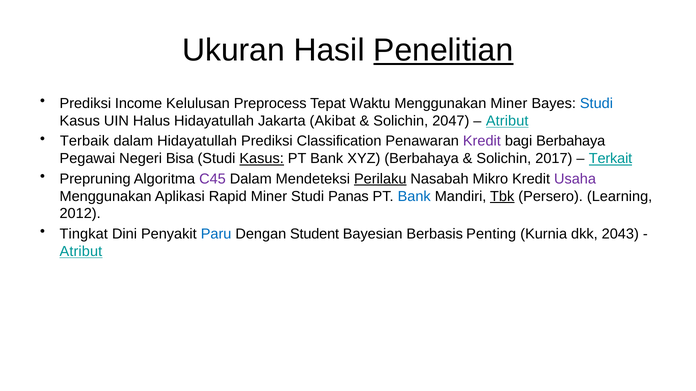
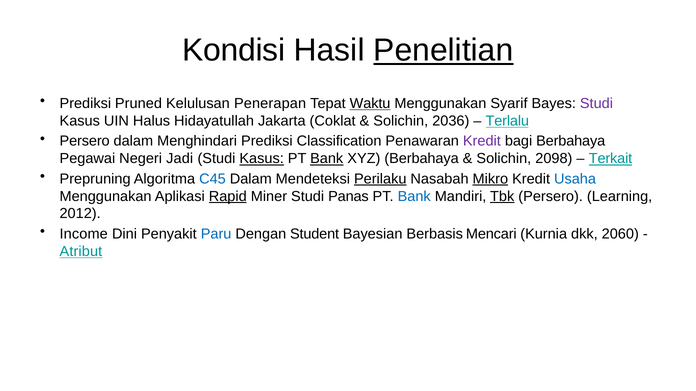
Ukuran: Ukuran -> Kondisi (234, 51)
Income: Income -> Pruned (138, 104)
Preprocess: Preprocess -> Penerapan (270, 104)
Waktu underline: none -> present (370, 104)
Menggunakan Miner: Miner -> Syarif (509, 104)
Studi colour: blue -> purple (596, 104)
Akibat: Akibat -> Coklat (333, 121)
2047: 2047 -> 2036 (451, 121)
Atribut: Atribut -> Terlalu (507, 121)
Terbaik: Terbaik -> Persero (85, 141)
dalam Hidayatullah: Hidayatullah -> Menghindari (197, 141)
Bisa: Bisa -> Jadi (180, 159)
Bank underline: none -> present (327, 159)
2017: 2017 -> 2098 (554, 159)
C45 colour: purple -> blue (212, 179)
Mikro underline: none -> present (490, 179)
Usaha colour: purple -> blue (575, 179)
Rapid underline: none -> present (228, 197)
Tingkat: Tingkat -> Income (84, 234)
Penting: Penting -> Mencari (491, 234)
2043: 2043 -> 2060 (620, 234)
